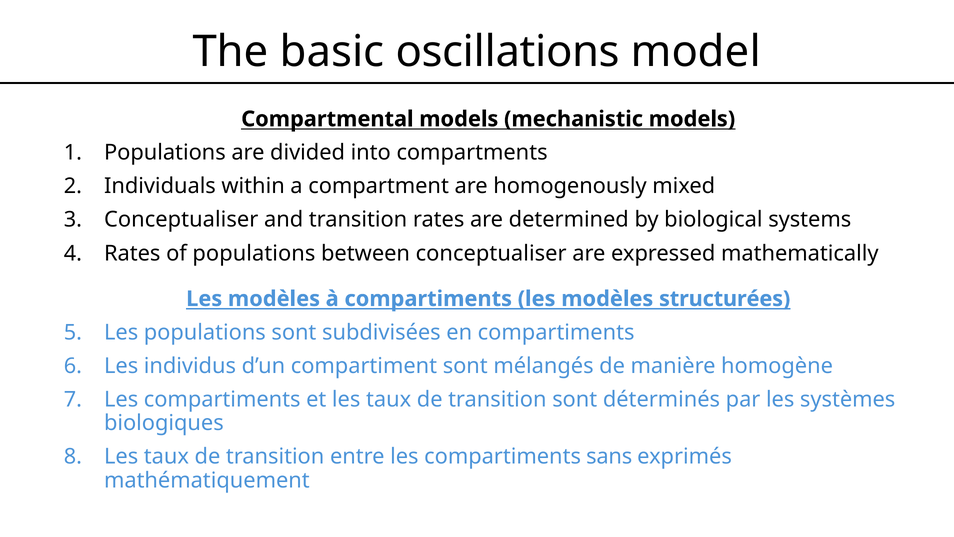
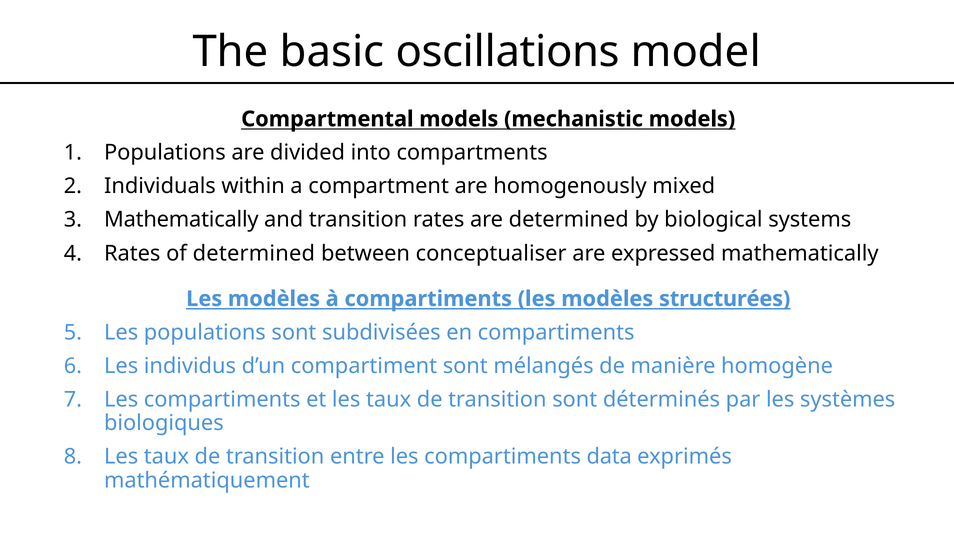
Conceptualiser: Conceptualiser -> Mathematically (181, 220)
of populations: populations -> determined (254, 253)
sans: sans -> data (609, 456)
